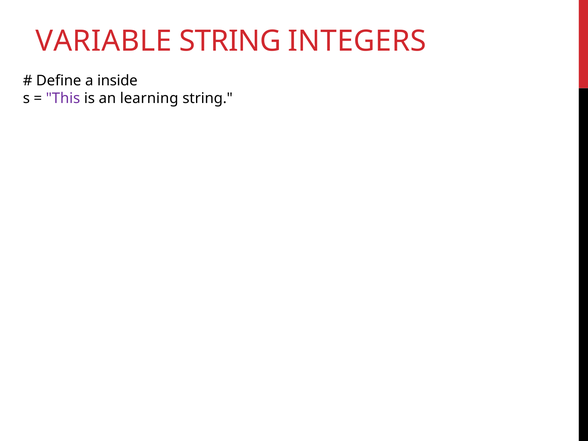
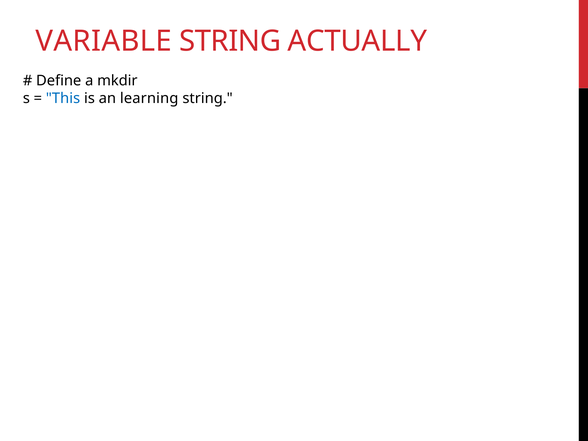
INTEGERS: INTEGERS -> ACTUALLY (357, 41)
inside: inside -> mkdir (117, 81)
This colour: purple -> blue (63, 98)
